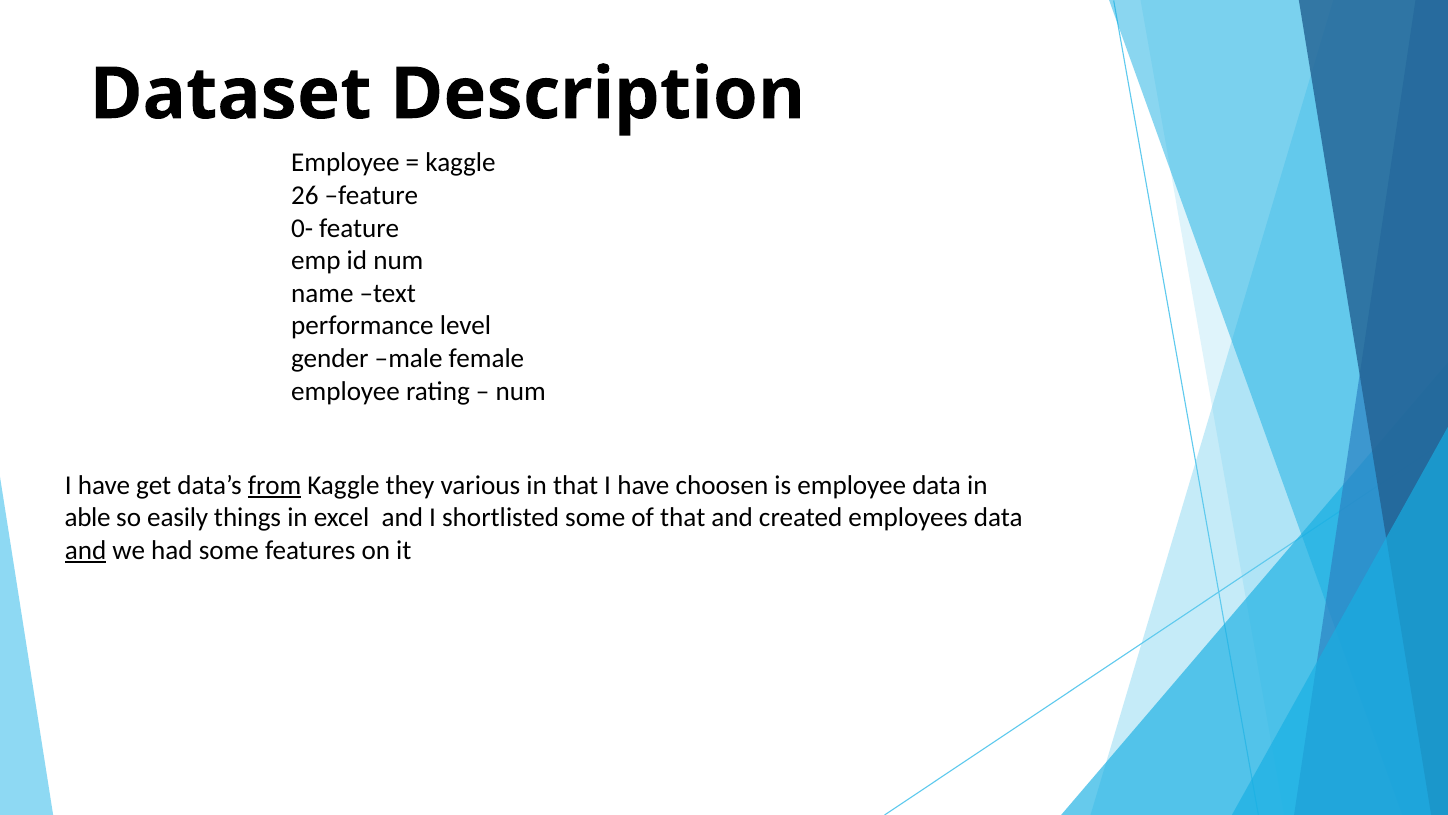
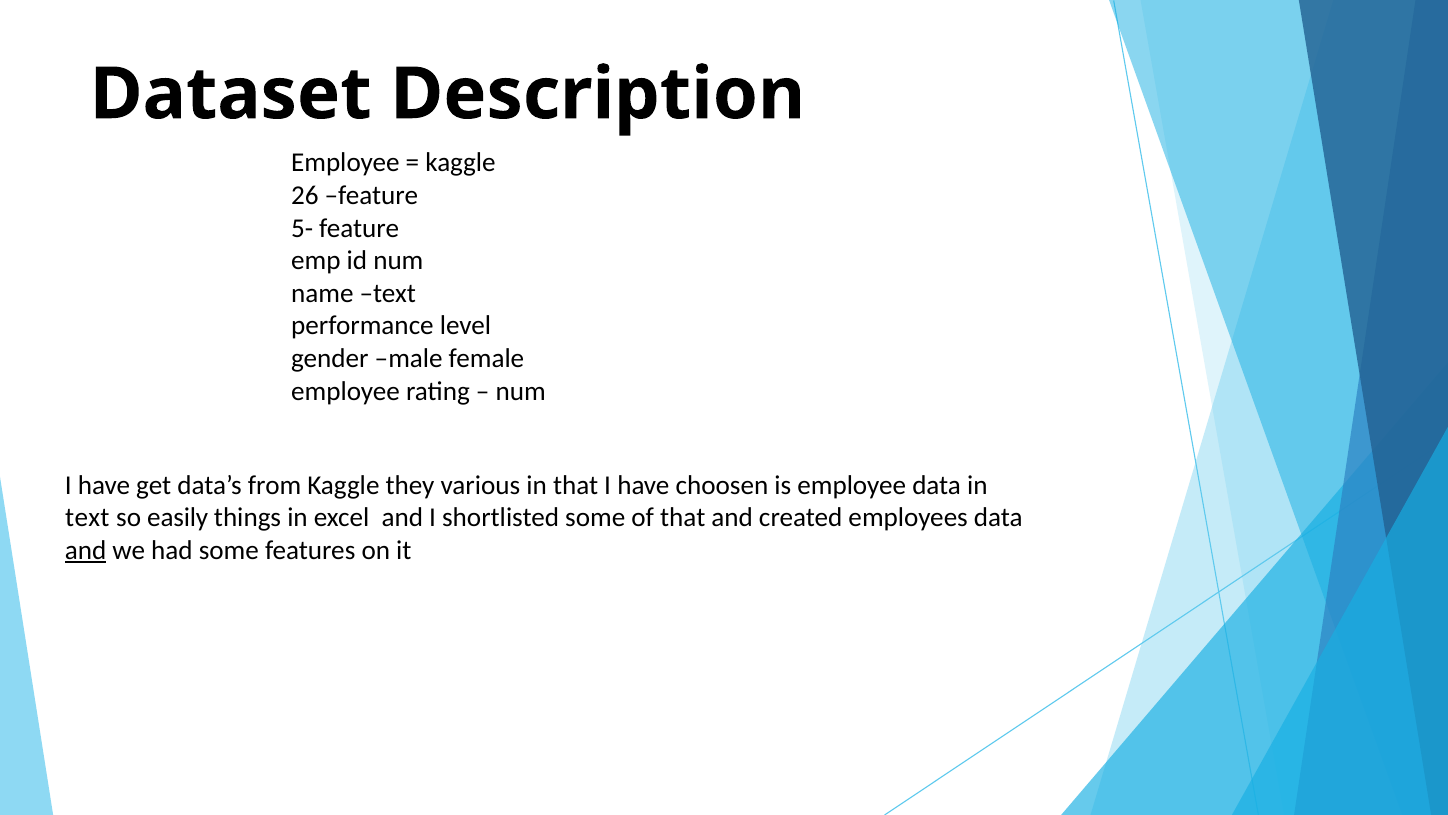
0-: 0- -> 5- (302, 228)
from underline: present -> none (275, 485)
able: able -> text (87, 518)
